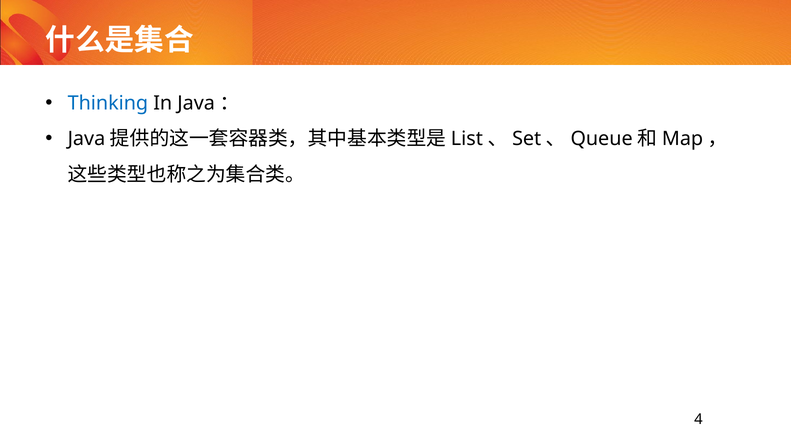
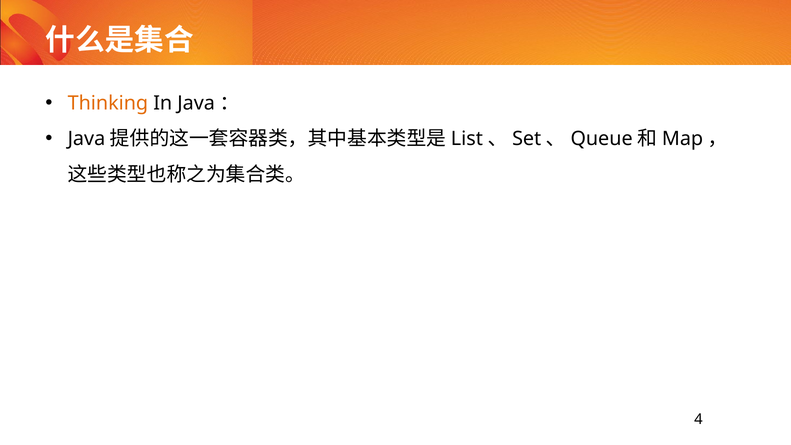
Thinking colour: blue -> orange (108, 103)
